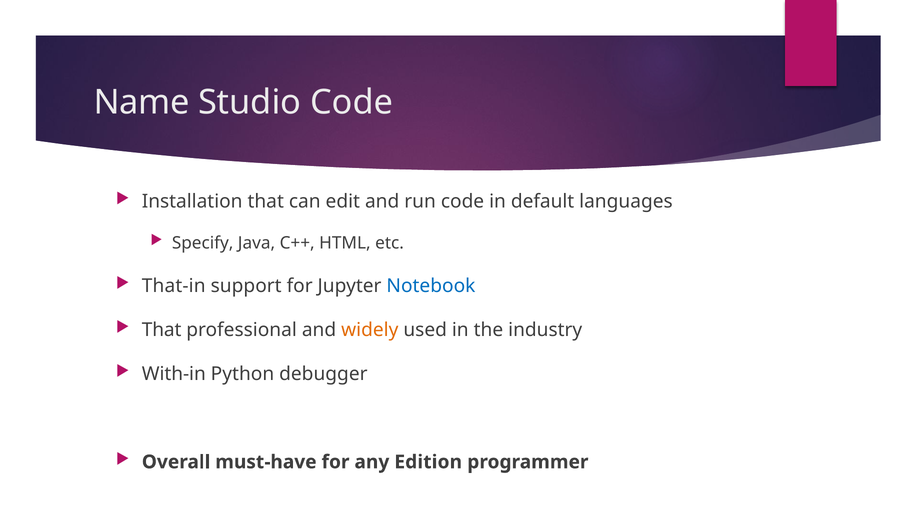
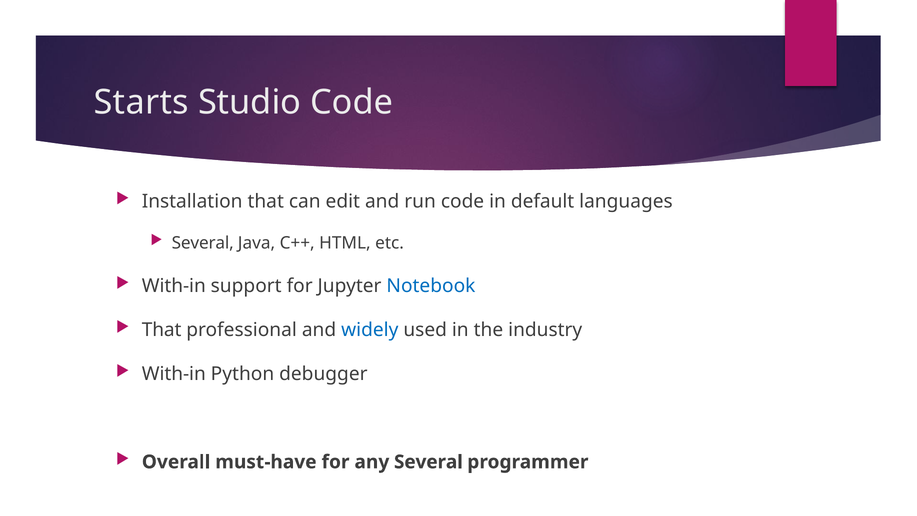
Name: Name -> Starts (141, 102)
Specify: Specify -> Several (203, 243)
That-in: That-in -> With-in (174, 286)
widely colour: orange -> blue (370, 330)
any Edition: Edition -> Several (428, 462)
